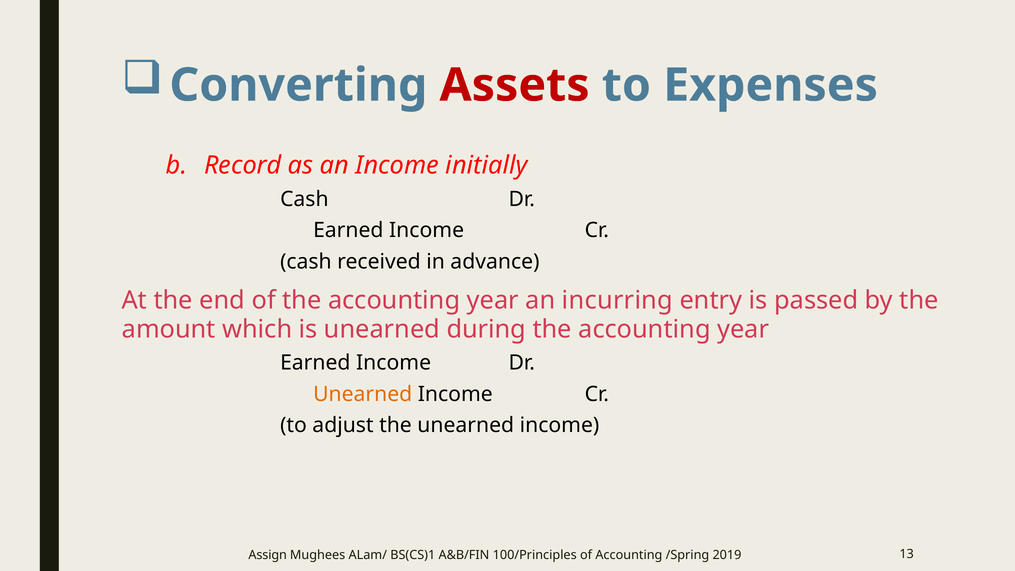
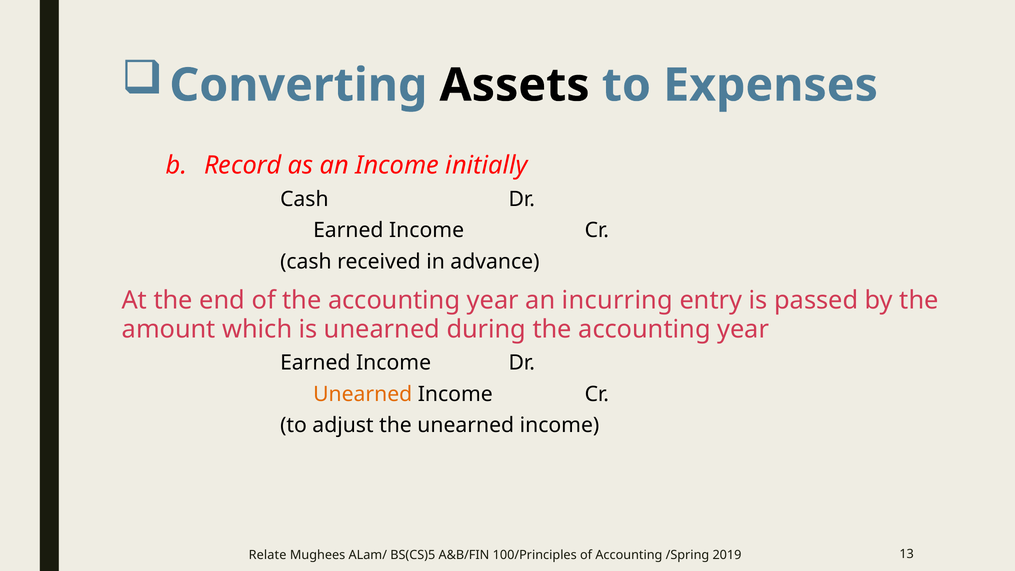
Assets colour: red -> black (515, 85)
Assign: Assign -> Relate (268, 555)
BS(CS)1: BS(CS)1 -> BS(CS)5 (413, 555)
